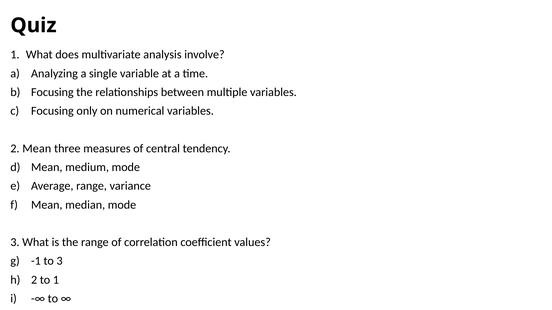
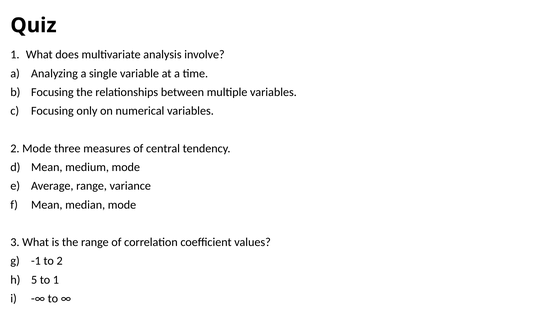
2 Mean: Mean -> Mode (37, 149)
to 3: 3 -> 2 (60, 261)
2: 2 -> 5 (34, 280)
